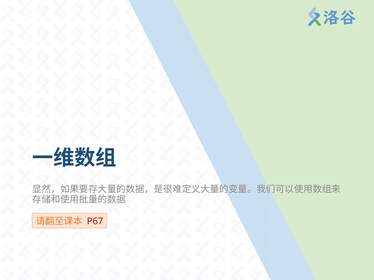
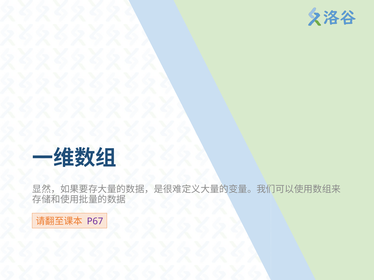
P67 colour: red -> purple (95, 222)
